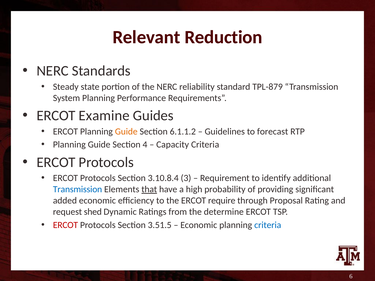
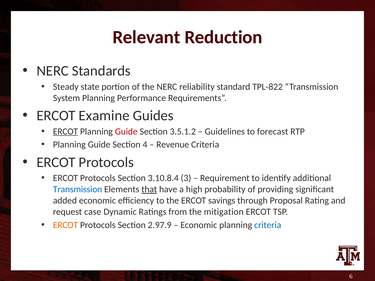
TPL-879: TPL-879 -> TPL-822 (268, 87)
ERCOT underline: none -> present (66, 132)
Guide colour: orange -> red (126, 132)
6.1.1.2: 6.1.1.2 -> 3.5.1.2 (183, 132)
Capacity: Capacity -> Revenue (173, 145)
require: require -> savings (222, 201)
shed: shed -> case (93, 212)
determine: determine -> mitigation (224, 212)
ERCOT colour: red -> orange (66, 225)
3.51.5: 3.51.5 -> 2.97.9 (160, 225)
